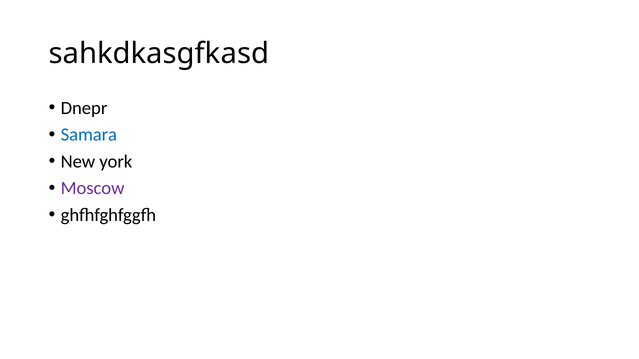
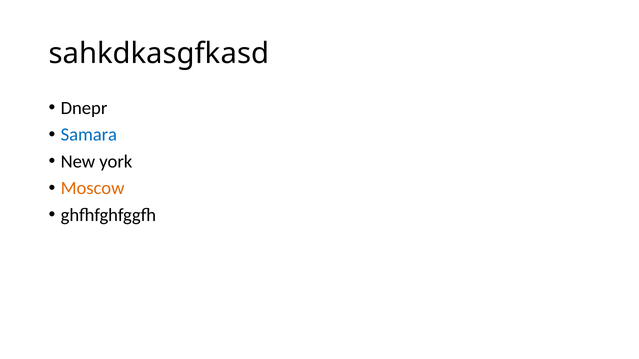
Moscow colour: purple -> orange (93, 188)
